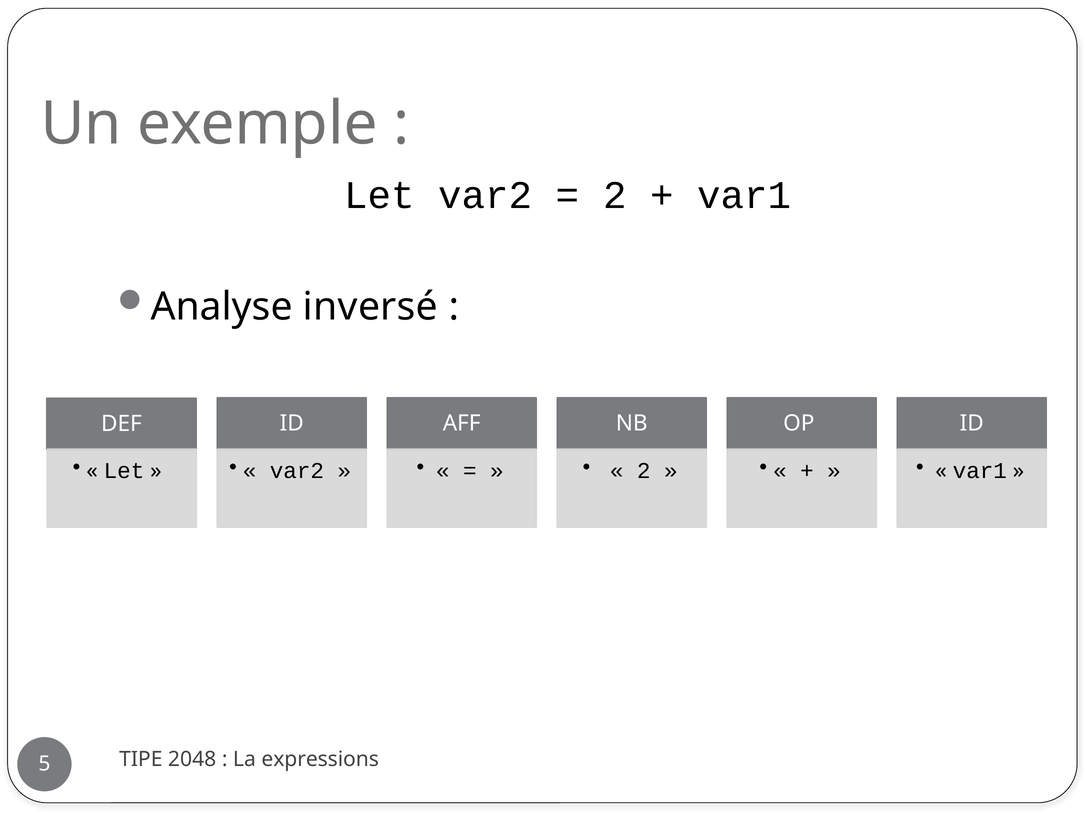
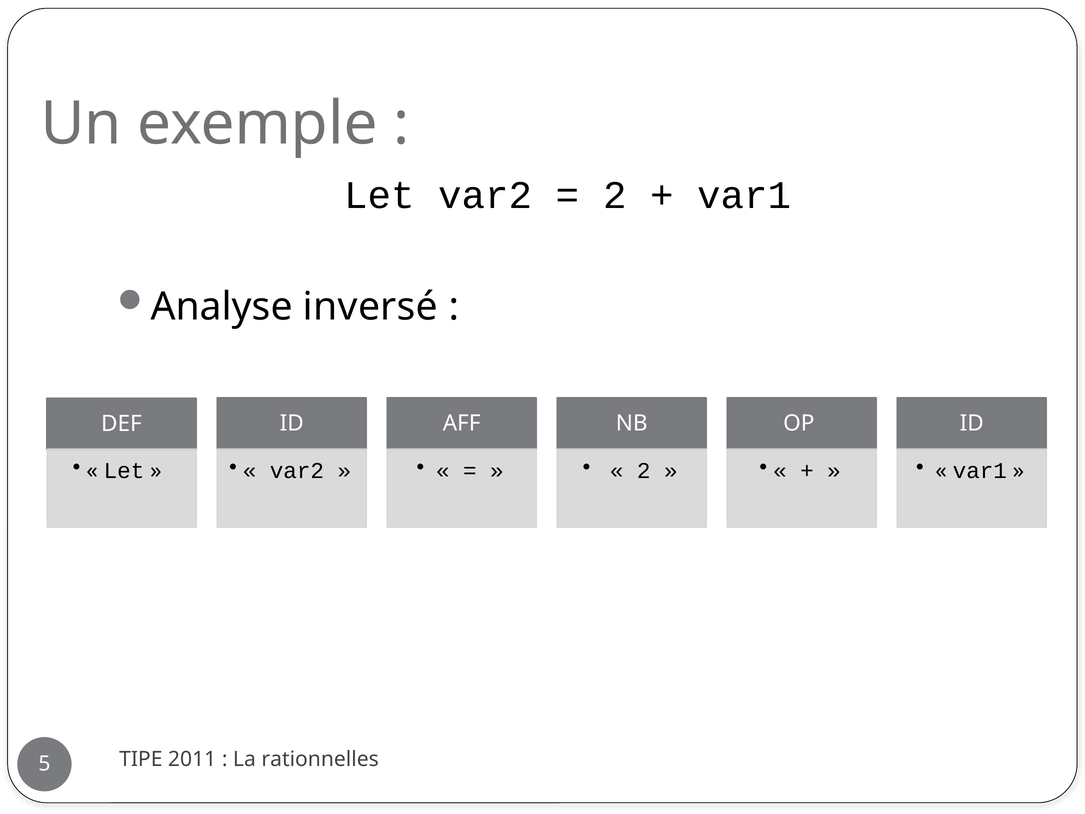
2048: 2048 -> 2011 (192, 759)
expressions: expressions -> rationnelles (320, 759)
